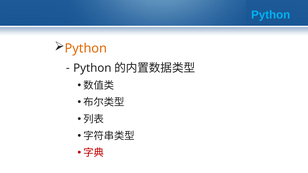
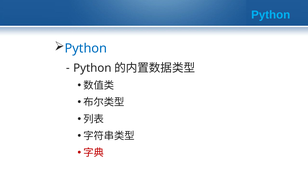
Python colour: orange -> blue (86, 49)
